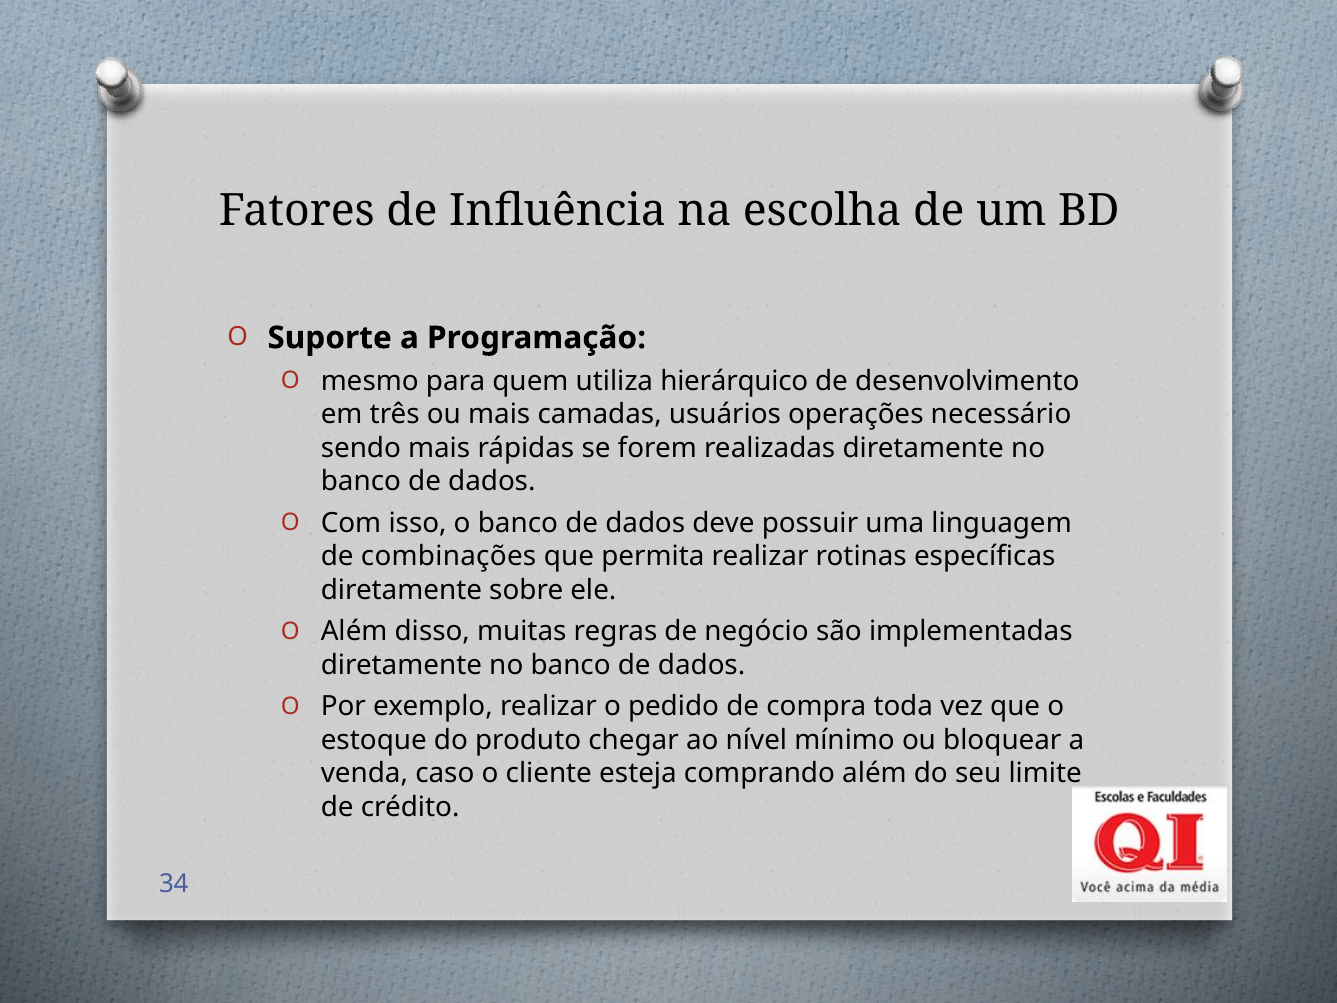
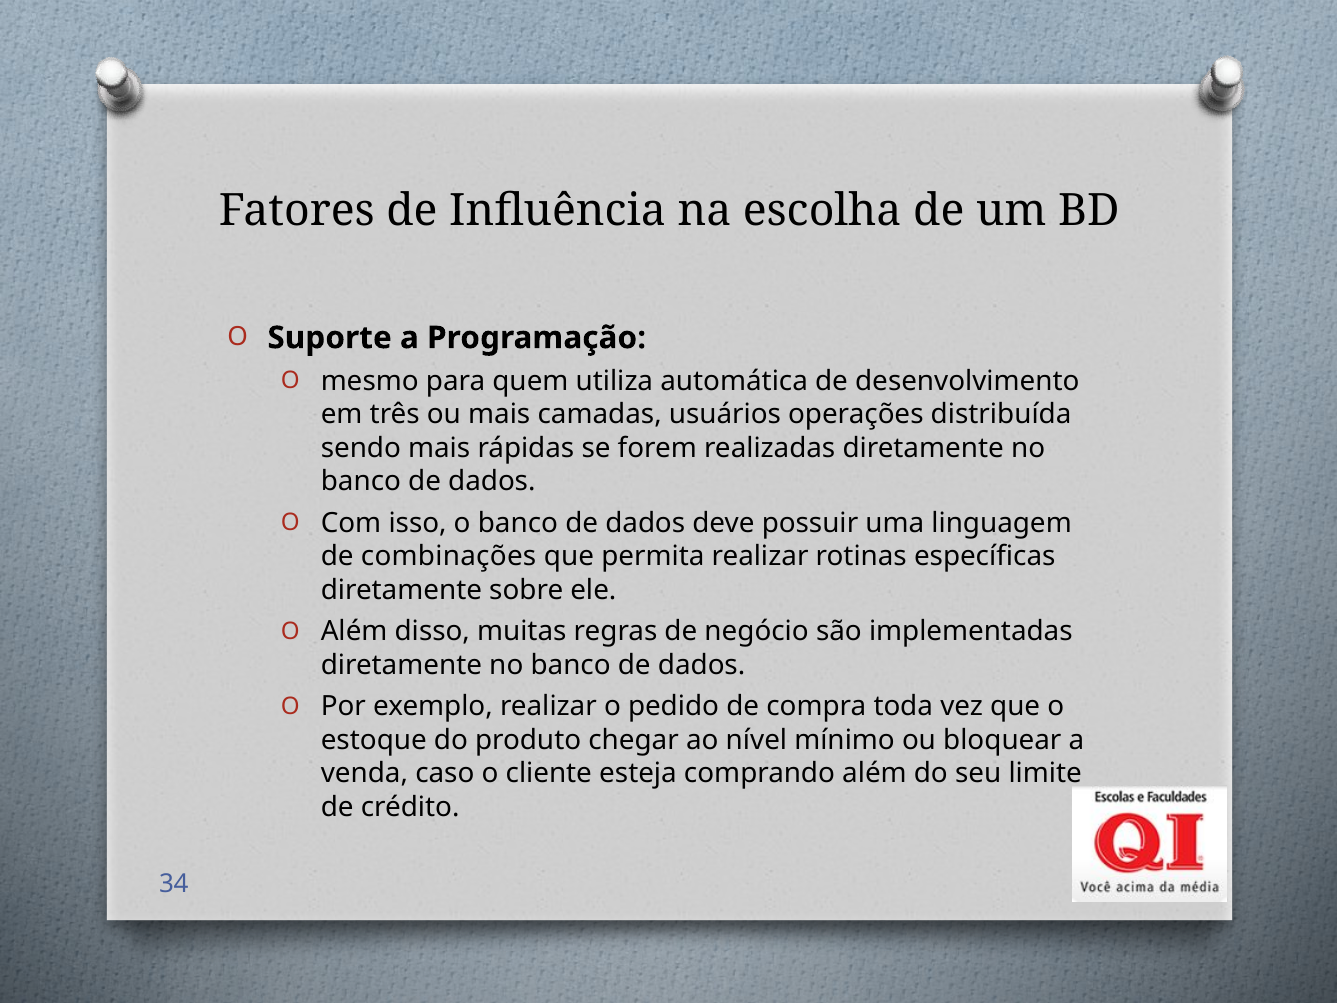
hierárquico: hierárquico -> automática (734, 381)
necessário: necessário -> distribuída (1001, 415)
